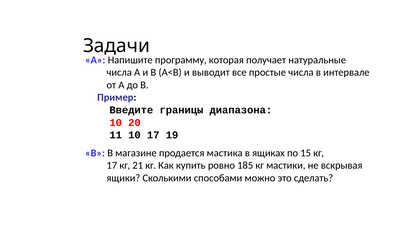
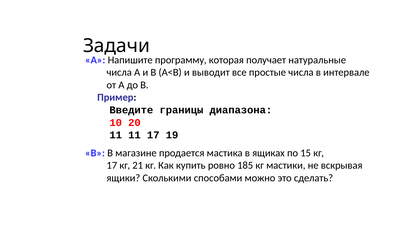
11 10: 10 -> 11 (134, 135)
